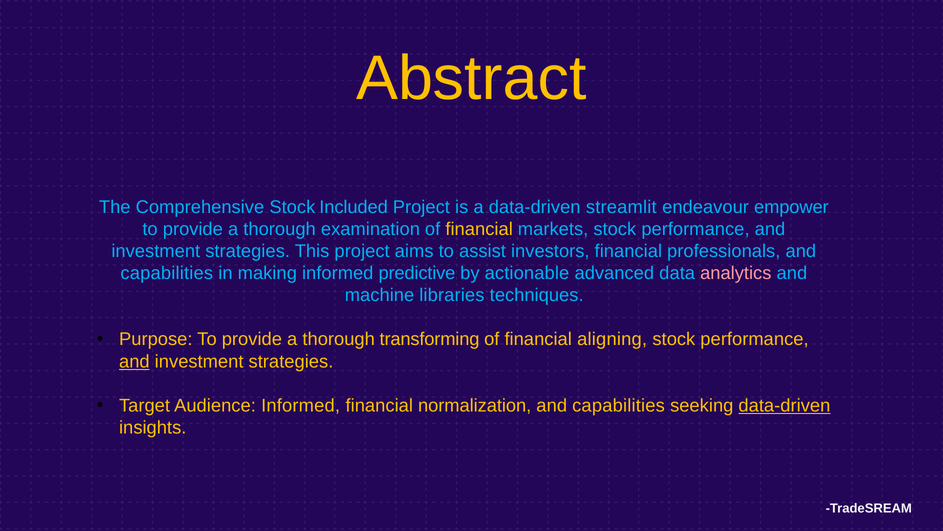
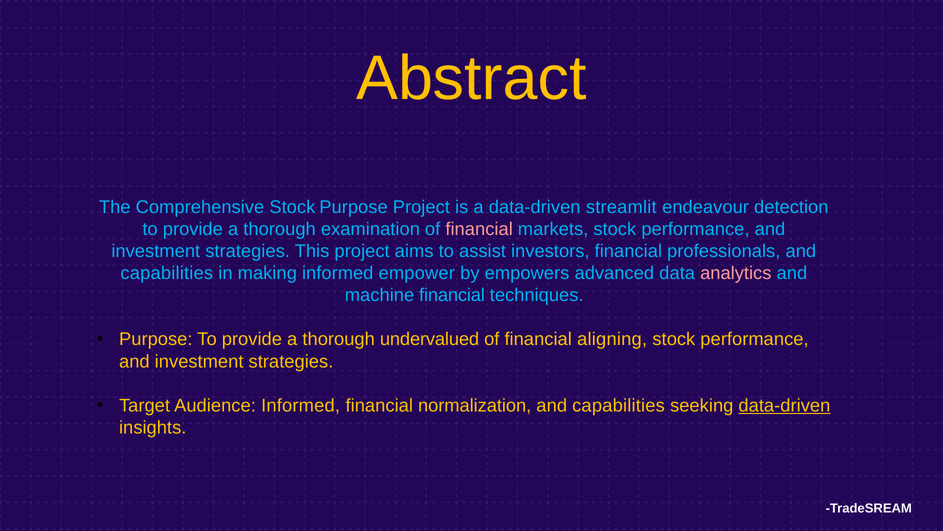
Stock Included: Included -> Purpose (354, 207)
empower: empower -> detection (791, 207)
financial colour: yellow -> pink (479, 229)
predictive: predictive -> empower (417, 273)
actionable: actionable -> empowers (527, 273)
machine libraries: libraries -> financial (452, 295)
transforming: transforming -> undervalued (430, 339)
and underline: present -> none (134, 361)
